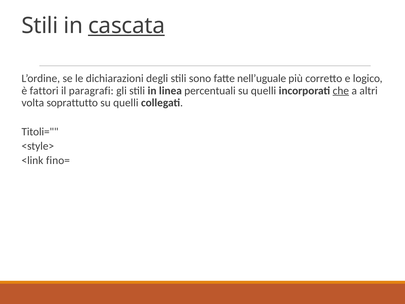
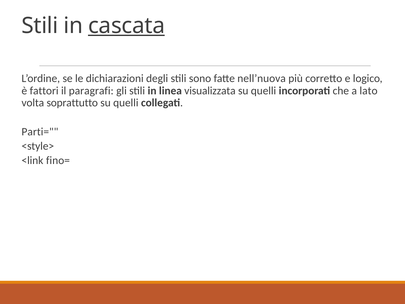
nell’uguale: nell’uguale -> nell’nuova (262, 78)
percentuali: percentuali -> visualizzata (210, 91)
che underline: present -> none (341, 91)
altri: altri -> lato (369, 91)
Titoli=: Titoli= -> Parti= (40, 132)
